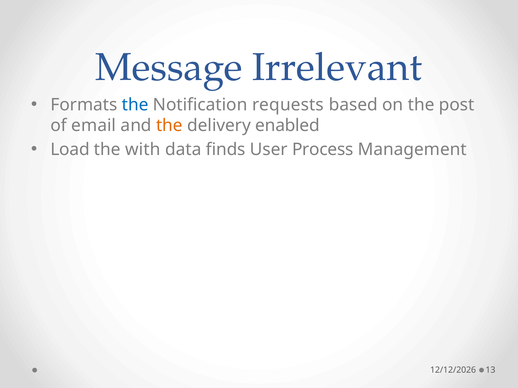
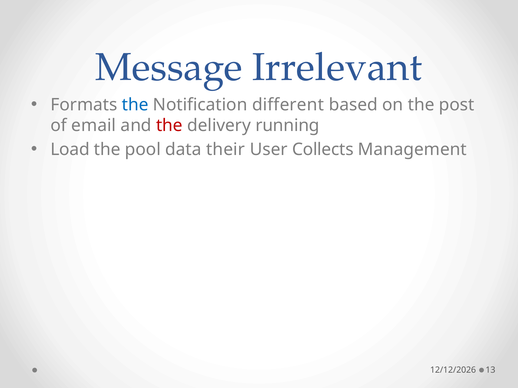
requests: requests -> different (288, 105)
the colour: orange -> red (169, 126)
enabled: enabled -> running (288, 126)
with: with -> pool (143, 150)
finds: finds -> their (226, 150)
Process: Process -> Collects (323, 150)
